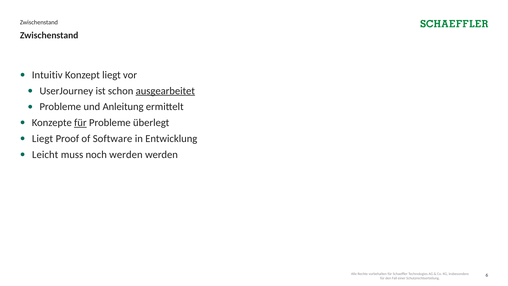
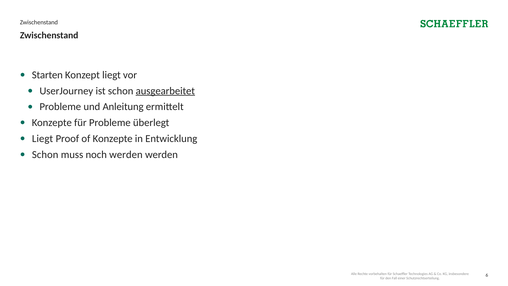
Intuitiv: Intuitiv -> Starten (47, 75)
für underline: present -> none (80, 123)
of Software: Software -> Konzepte (113, 138)
Leicht: Leicht -> Schon (45, 154)
